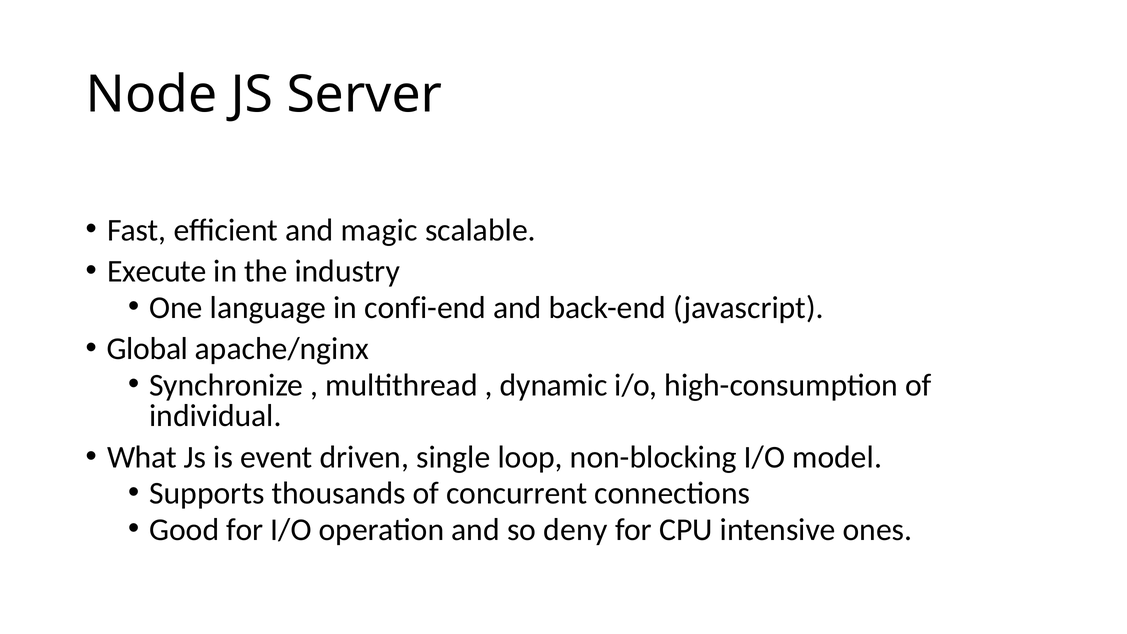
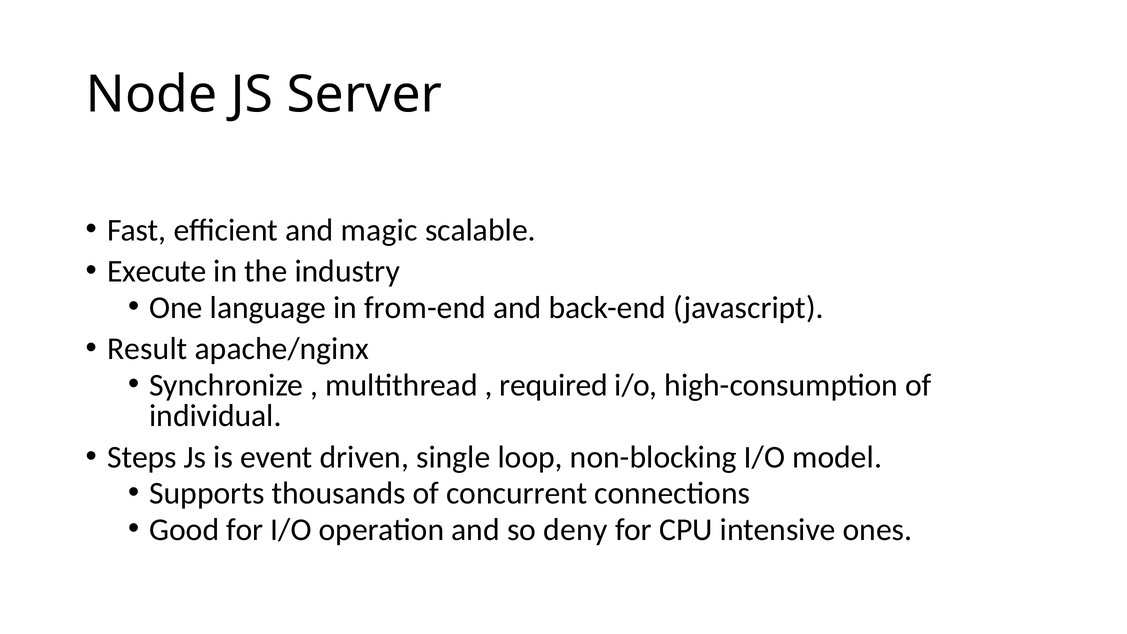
confi-end: confi-end -> from-end (425, 308)
Global: Global -> Result (147, 349)
dynamic: dynamic -> required (554, 385)
What: What -> Steps (142, 457)
